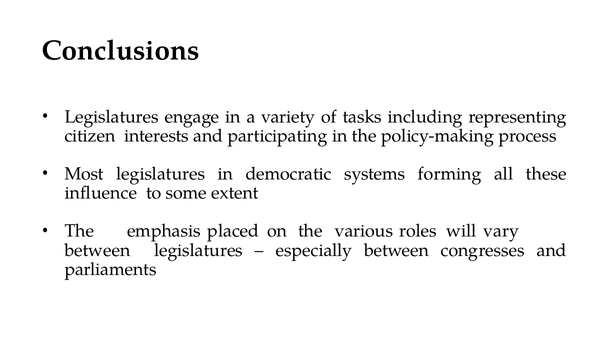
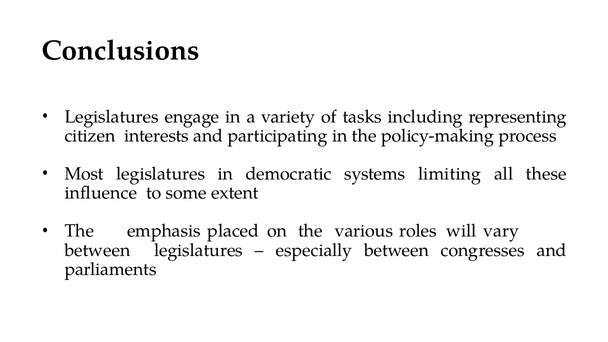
forming: forming -> limiting (450, 174)
